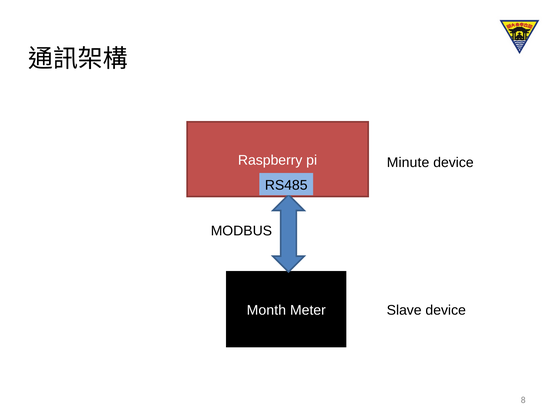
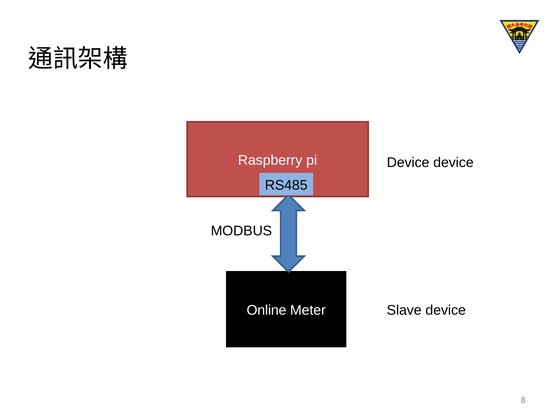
Minute: Minute -> Device (408, 163)
Month: Month -> Online (267, 310)
